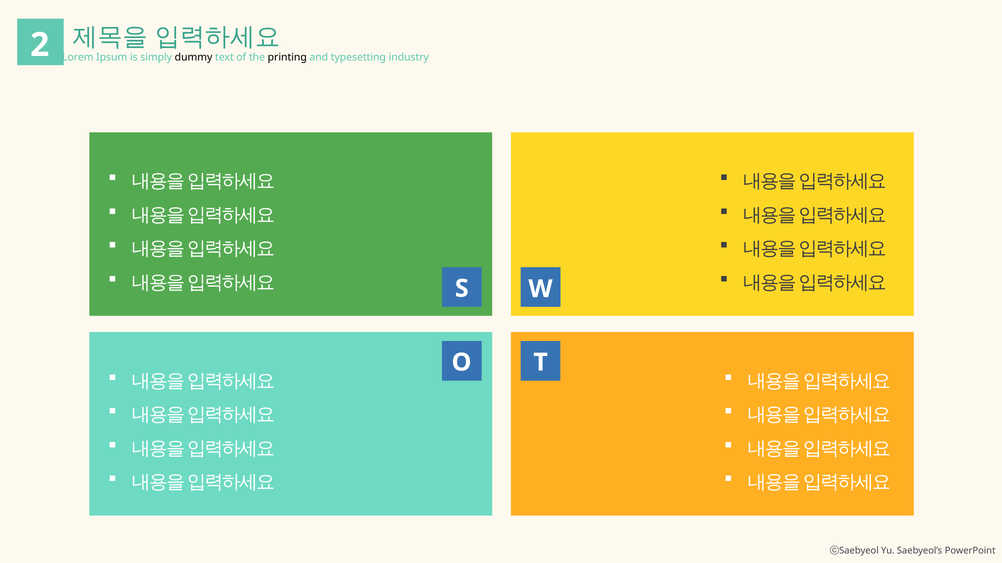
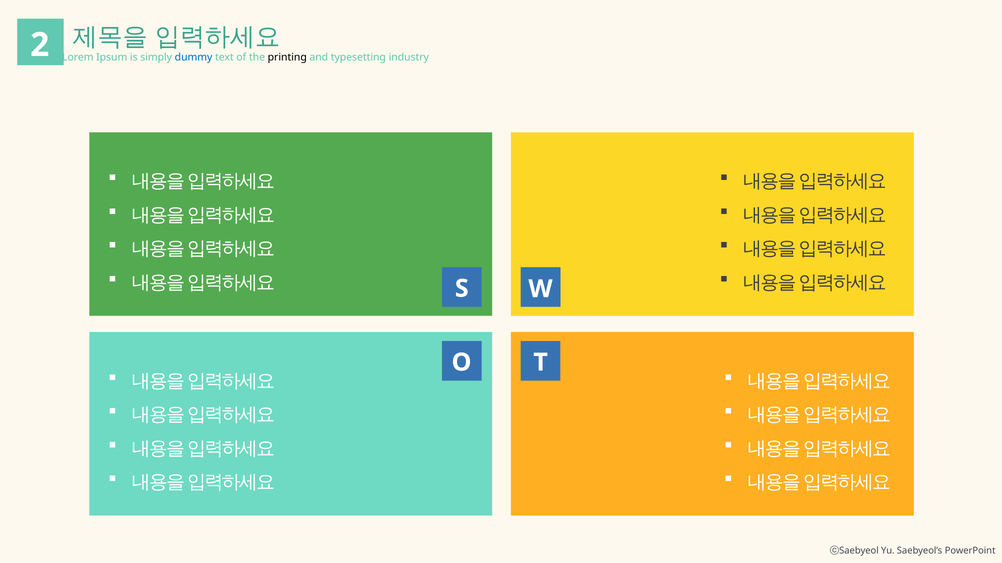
dummy colour: black -> blue (194, 57)
